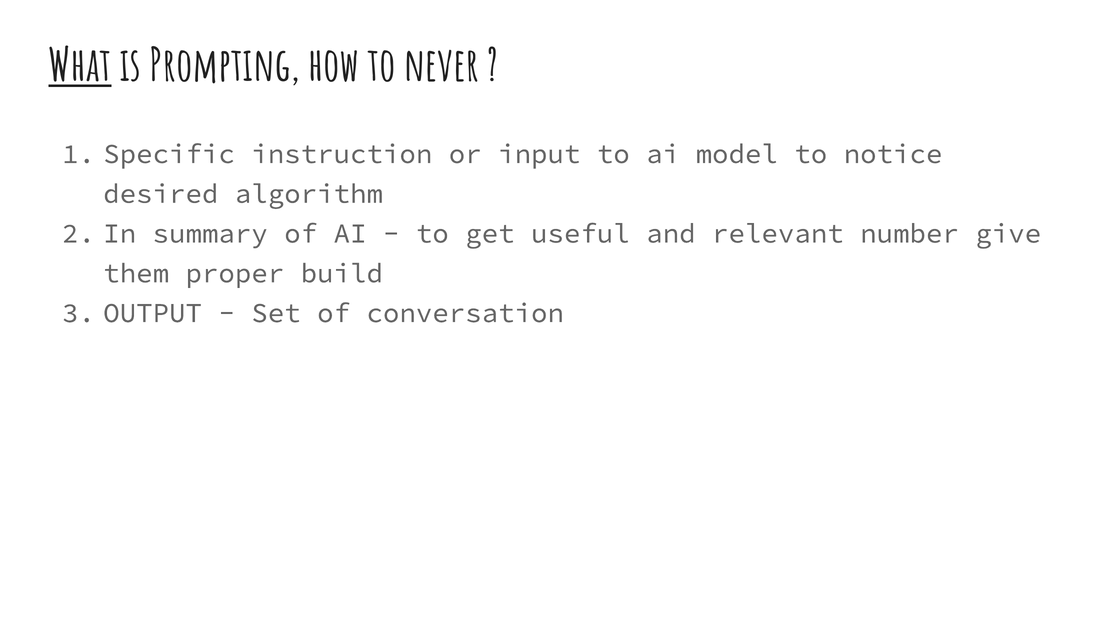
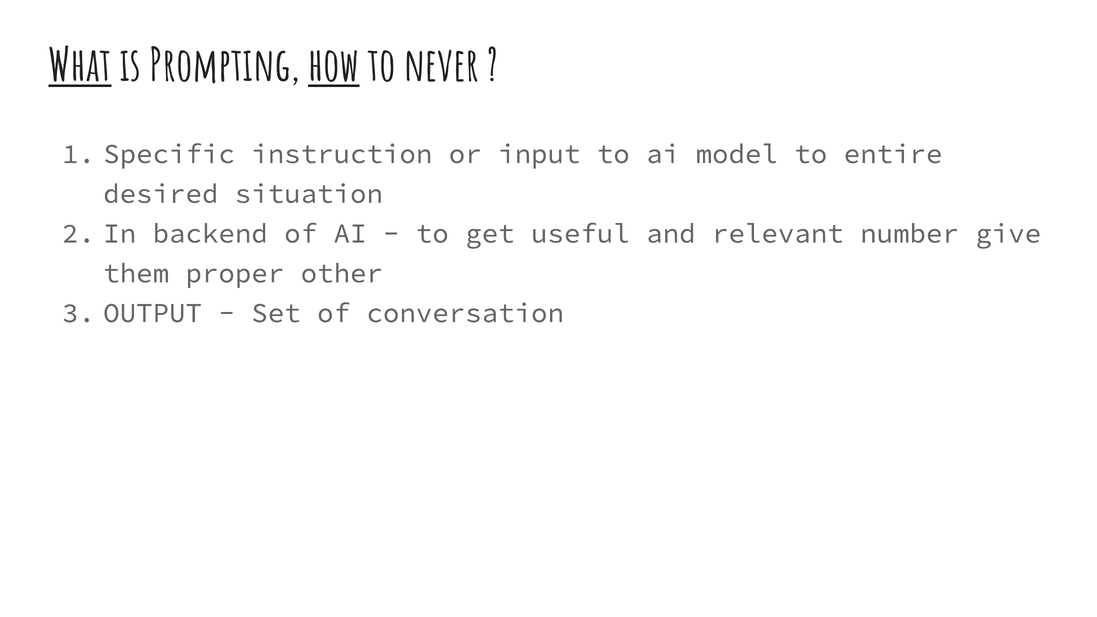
how underline: none -> present (334, 66)
notice: notice -> entire (893, 154)
algorithm: algorithm -> situation (309, 194)
summary: summary -> backend (210, 234)
build: build -> other (342, 273)
